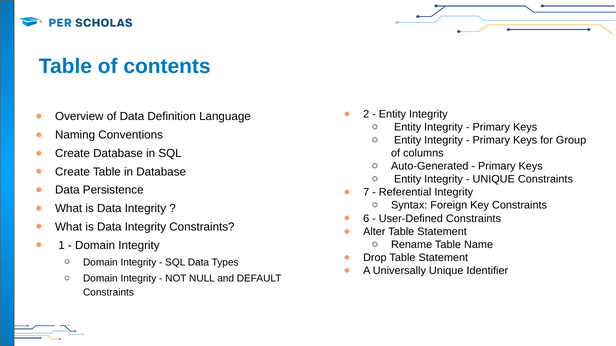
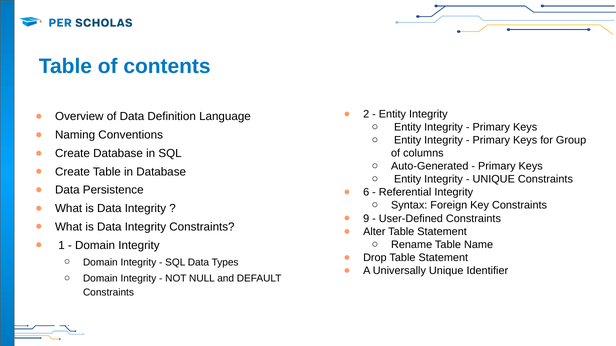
7: 7 -> 6 (366, 193)
6: 6 -> 9 (366, 219)
